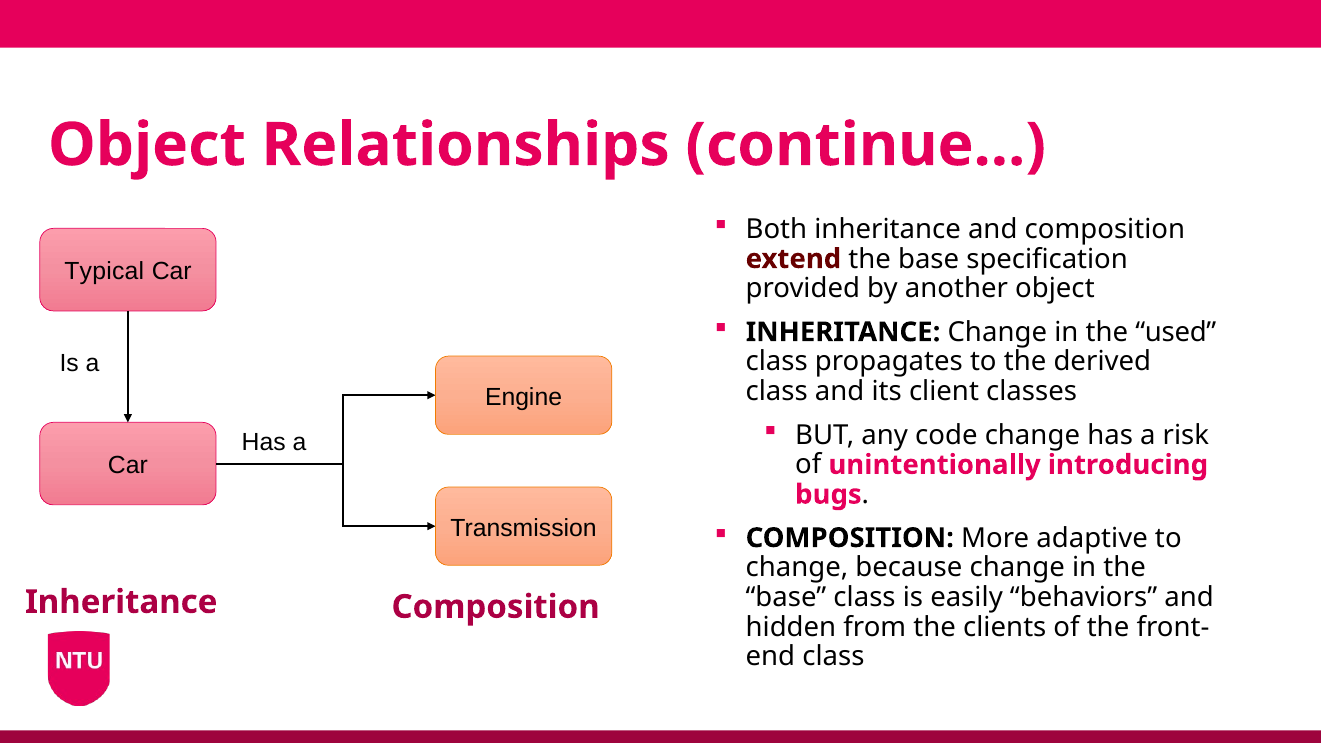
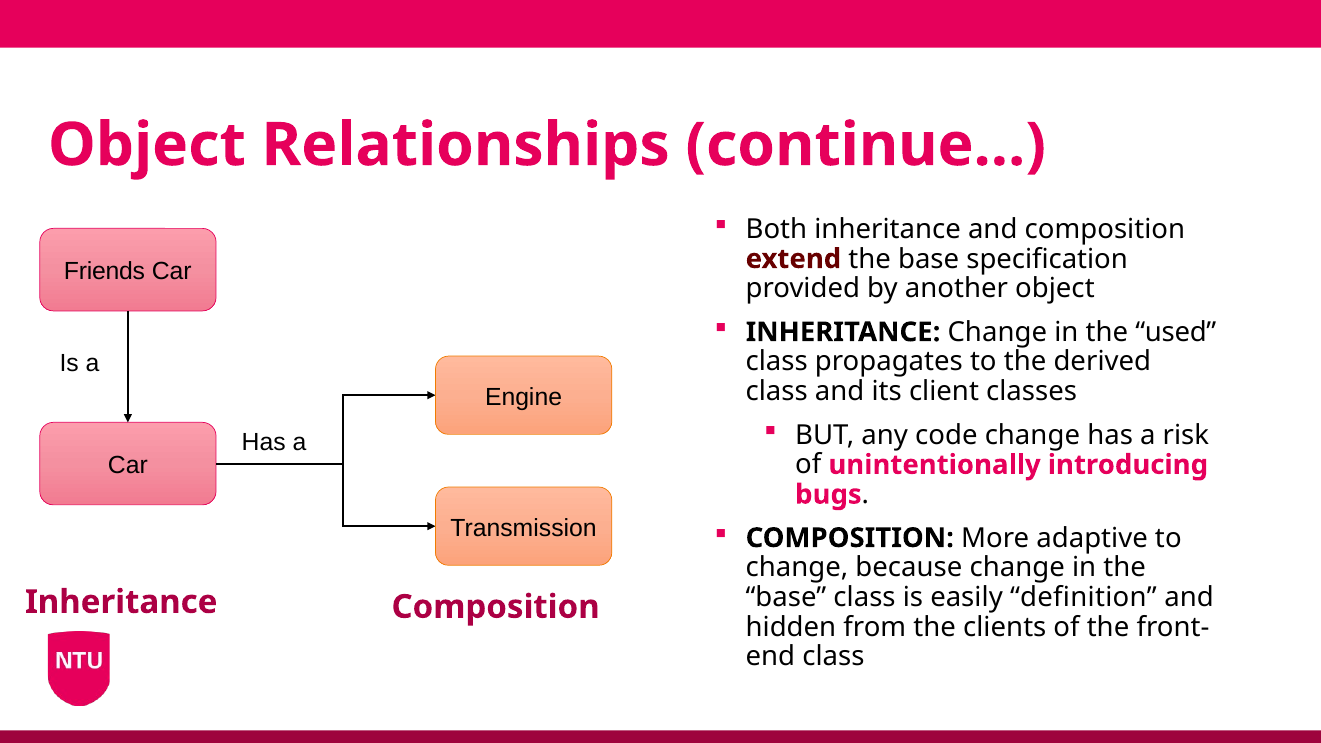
Typical: Typical -> Friends (104, 271)
behaviors: behaviors -> definition (1083, 597)
